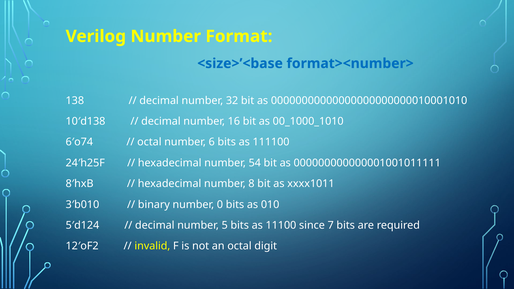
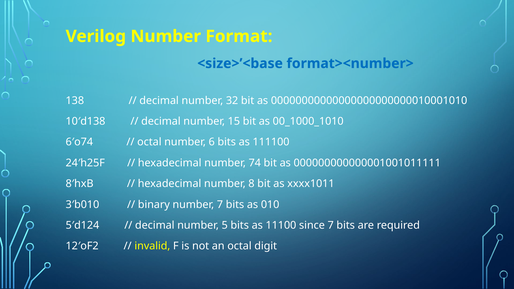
16: 16 -> 15 (234, 121)
54: 54 -> 74 (255, 163)
number 0: 0 -> 7 (220, 205)
